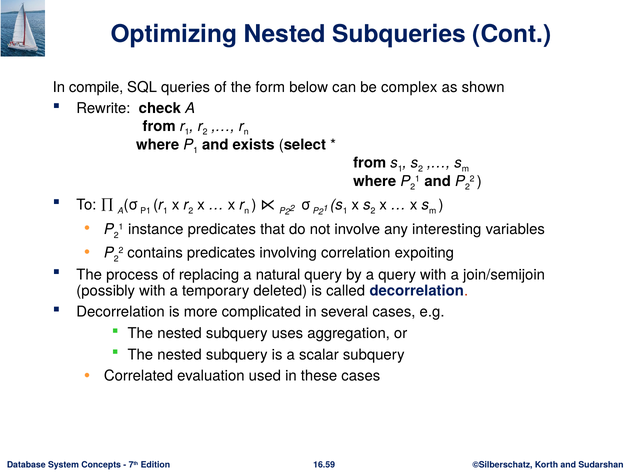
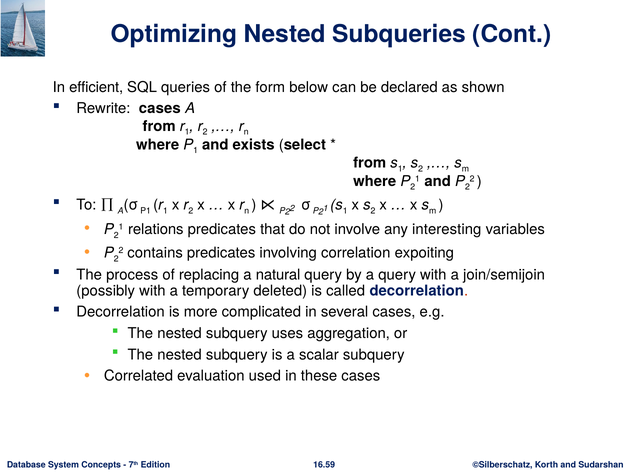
compile: compile -> efficient (96, 87)
complex: complex -> declared (409, 87)
Rewrite check: check -> cases (160, 108)
instance: instance -> relations (156, 229)
